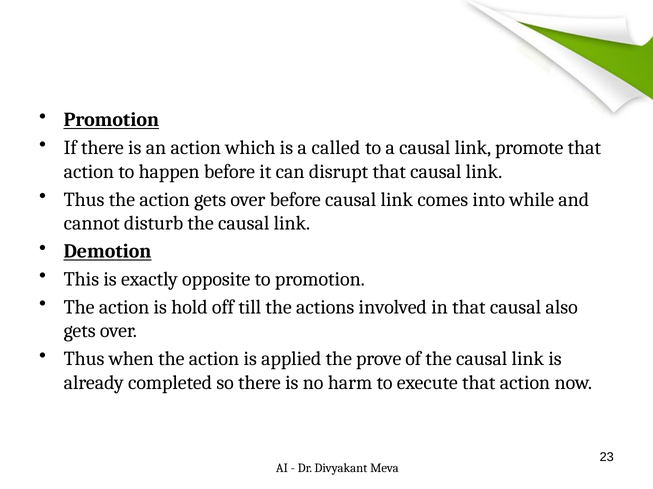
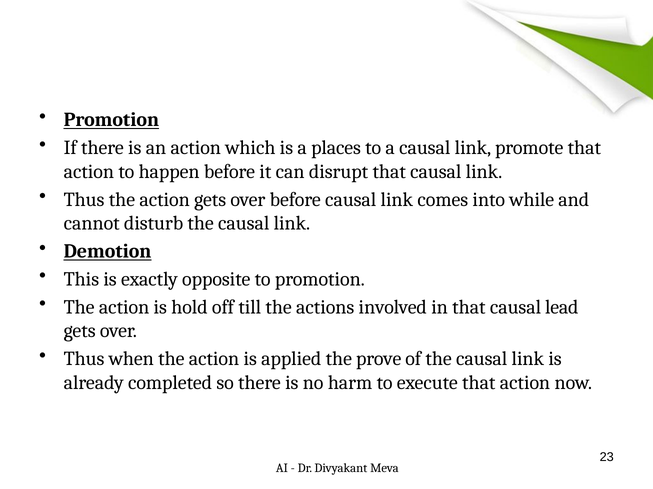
called: called -> places (336, 148)
also: also -> lead (562, 307)
